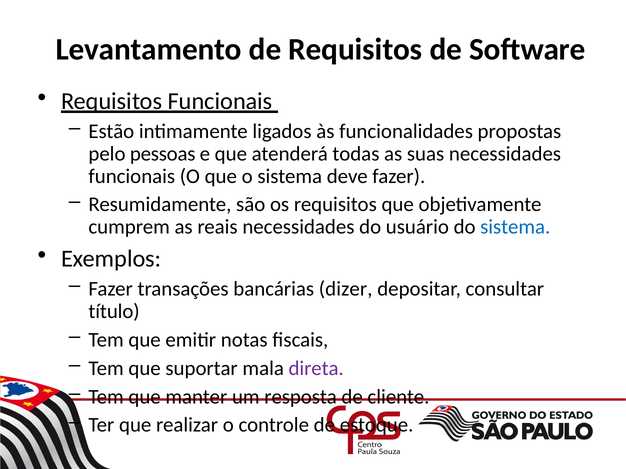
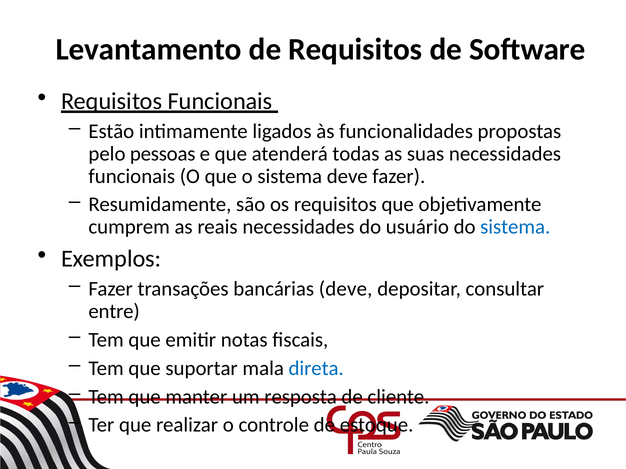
bancárias dizer: dizer -> deve (346, 289)
título: título -> entre (114, 312)
direta colour: purple -> blue (316, 369)
